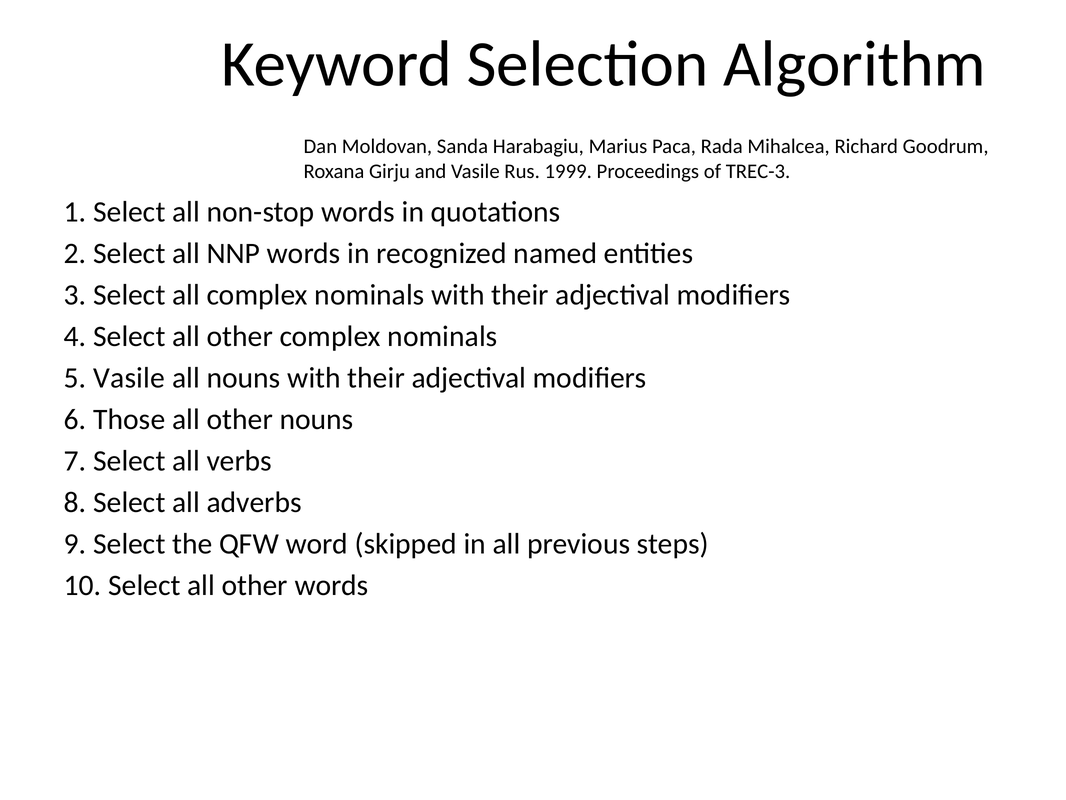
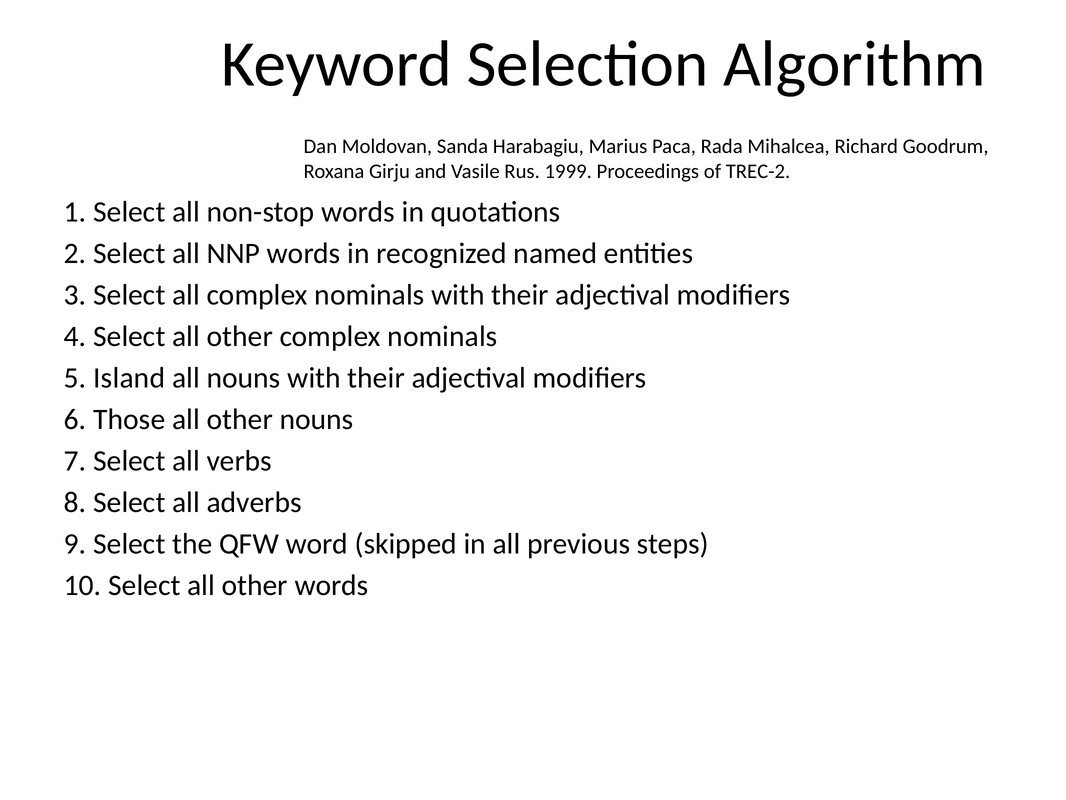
TREC-3: TREC-3 -> TREC-2 (758, 171)
5 Vasile: Vasile -> Island (129, 378)
